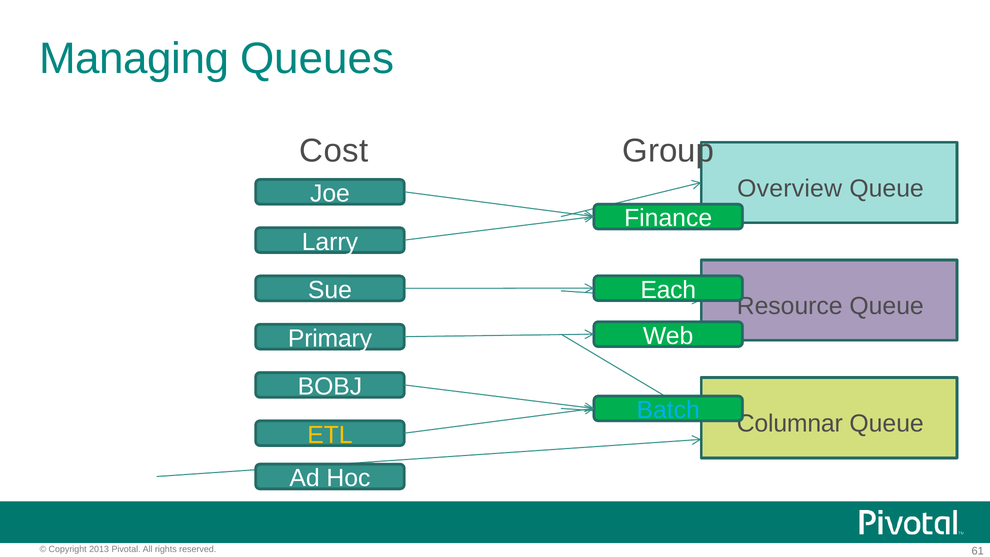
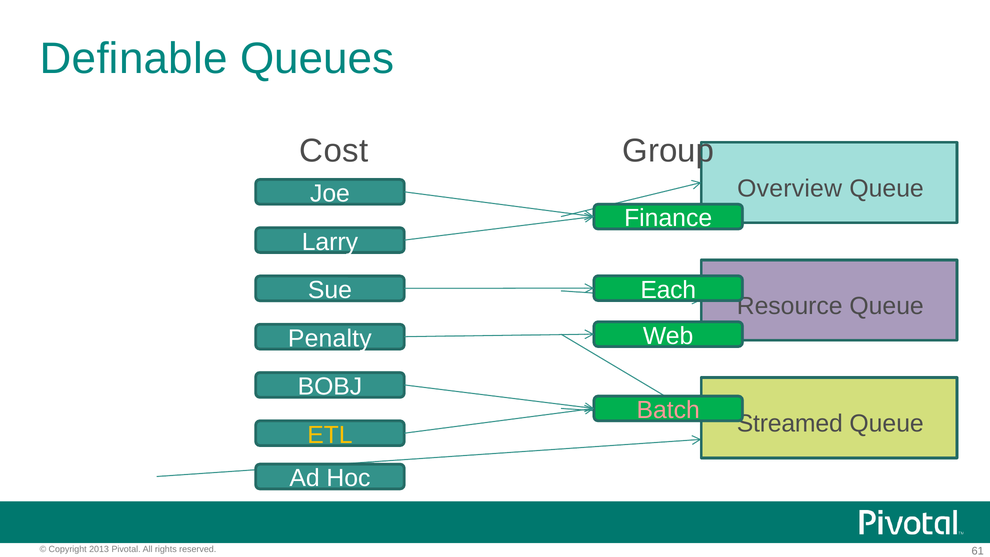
Managing: Managing -> Definable (134, 59)
Primary: Primary -> Penalty (330, 338)
Batch colour: light blue -> pink (668, 410)
Columnar: Columnar -> Streamed (790, 424)
